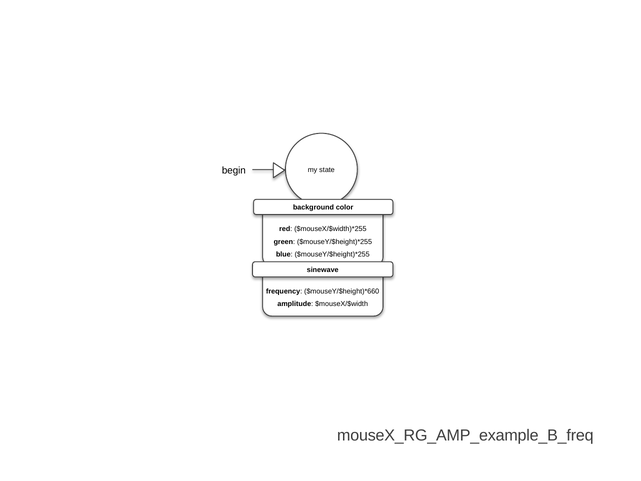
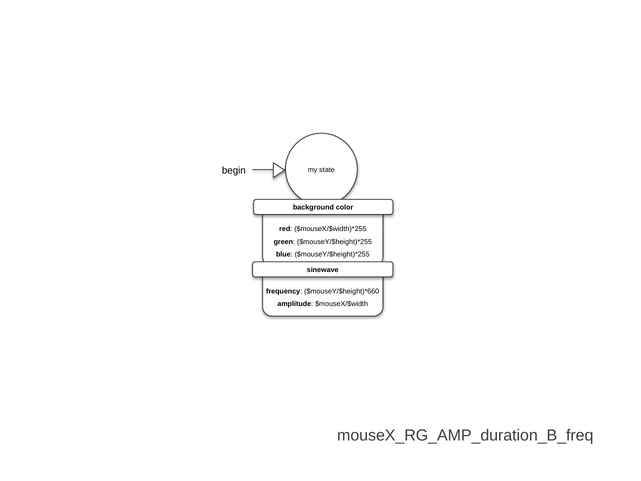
mouseX_RG_AMP_example_B_freq: mouseX_RG_AMP_example_B_freq -> mouseX_RG_AMP_duration_B_freq (465, 435)
